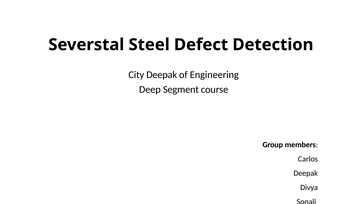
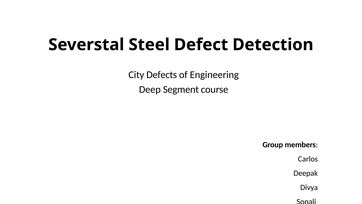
City Deepak: Deepak -> Defects (162, 75)
